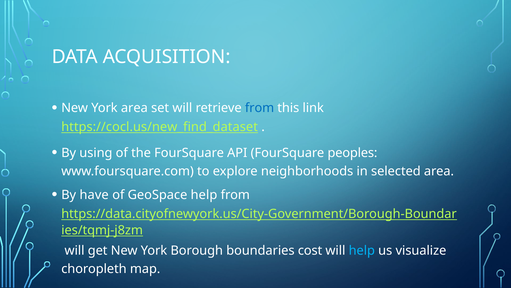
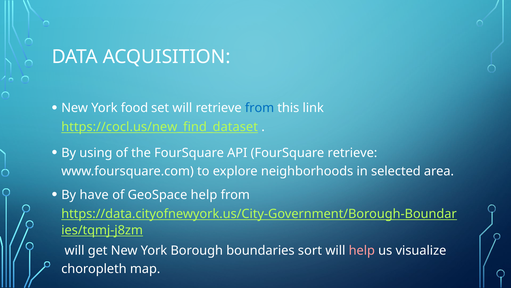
York area: area -> food (134, 108)
FourSquare peoples: peoples -> retrieve (352, 152)
cost: cost -> sort (310, 250)
help colour: light blue -> pink (362, 250)
